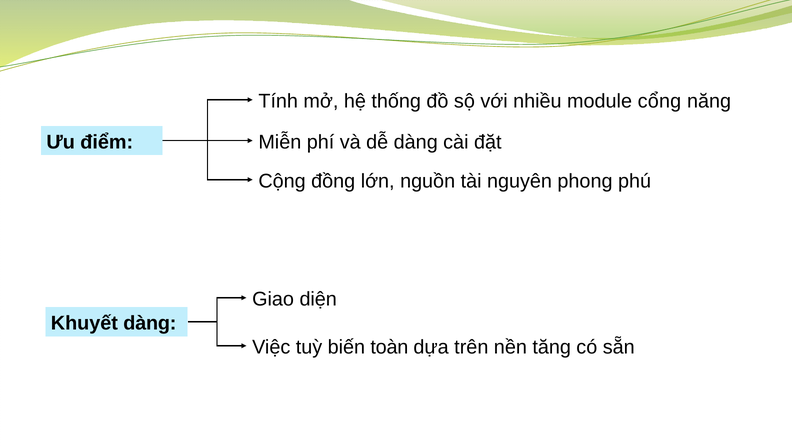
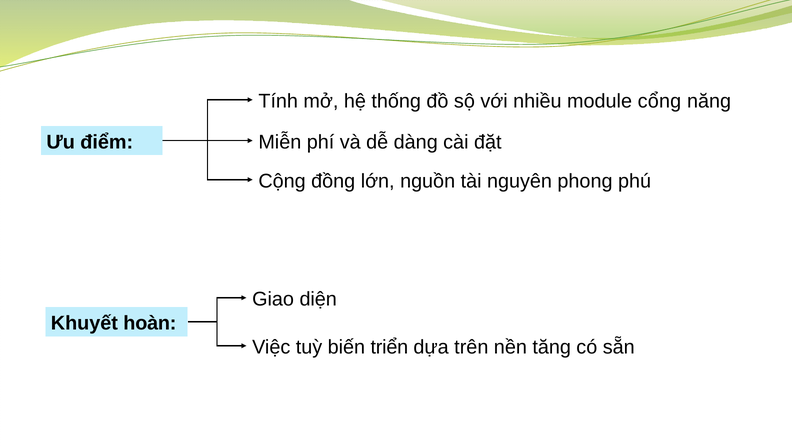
Khuyết dàng: dàng -> hoàn (150, 323)
toàn: toàn -> triển (389, 347)
